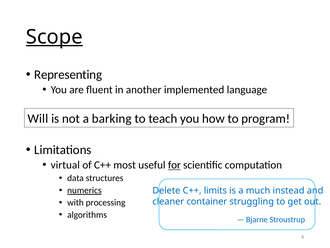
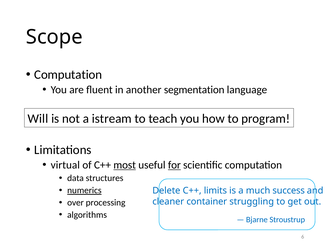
Scope underline: present -> none (54, 37)
Representing: Representing -> Computation (68, 74)
implemented: implemented -> segmentation (194, 90)
barking: barking -> istream (112, 118)
most underline: none -> present (125, 165)
instead: instead -> success (289, 190)
with: with -> over (76, 202)
